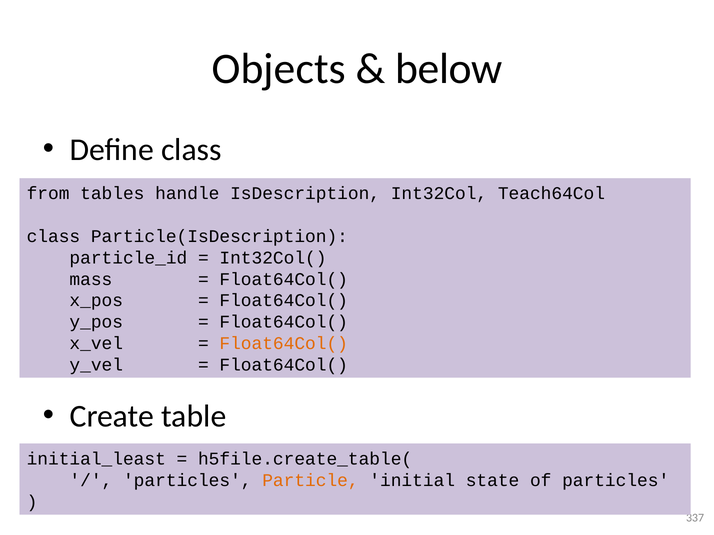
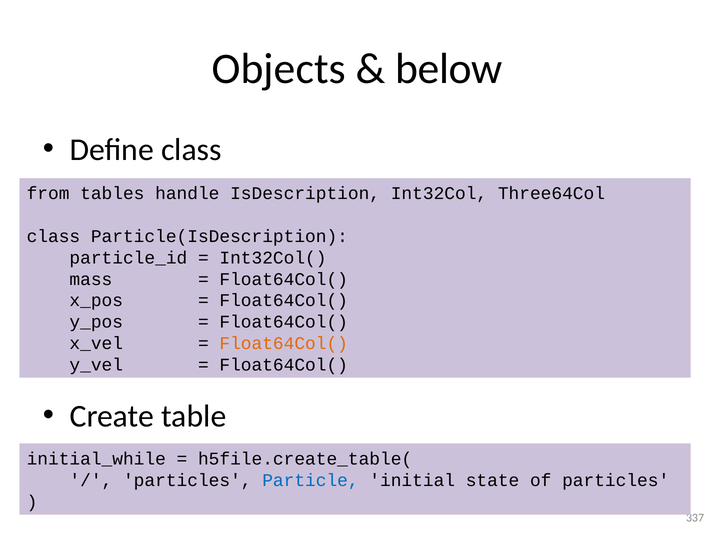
Teach64Col: Teach64Col -> Three64Col (551, 194)
initial_least: initial_least -> initial_while (96, 459)
Particle colour: orange -> blue (310, 481)
